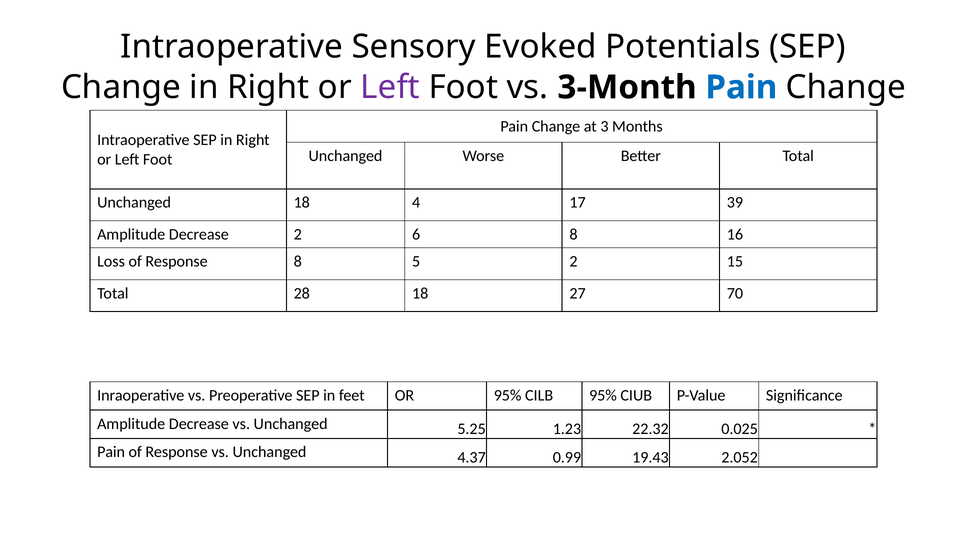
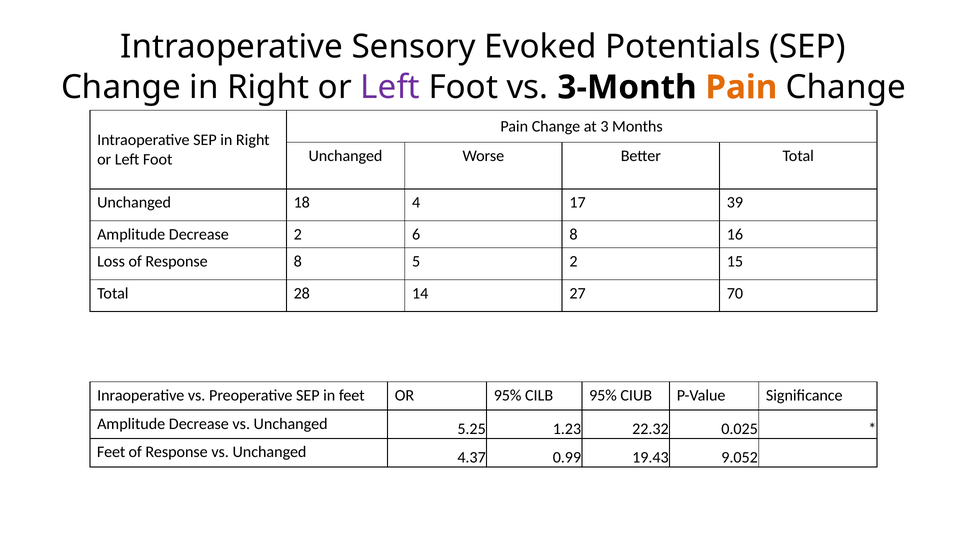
Pain colour: blue -> orange (741, 87)
28 18: 18 -> 14 (420, 293)
Pain: Pain -> Feet (111, 452)
2.052: 2.052 -> 9.052 (740, 457)
